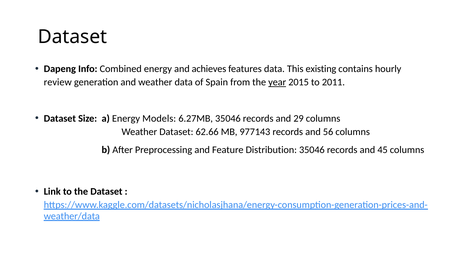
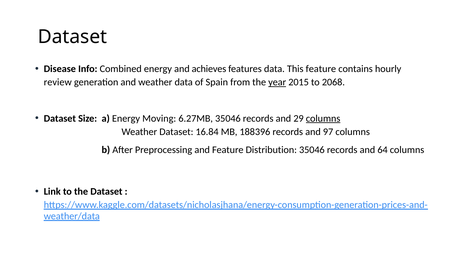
Dapeng: Dapeng -> Disease (60, 69)
This existing: existing -> feature (321, 69)
2011: 2011 -> 2068 (333, 82)
Models: Models -> Moving (159, 119)
columns underline: none -> present (323, 119)
62.66: 62.66 -> 16.84 (207, 132)
977143: 977143 -> 188396 (255, 132)
56: 56 -> 97 (328, 132)
45: 45 -> 64 (383, 150)
